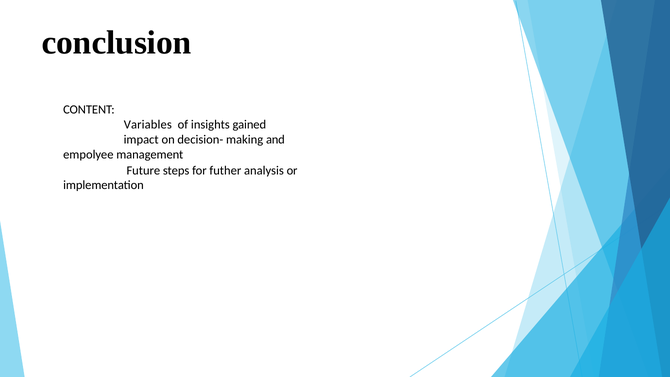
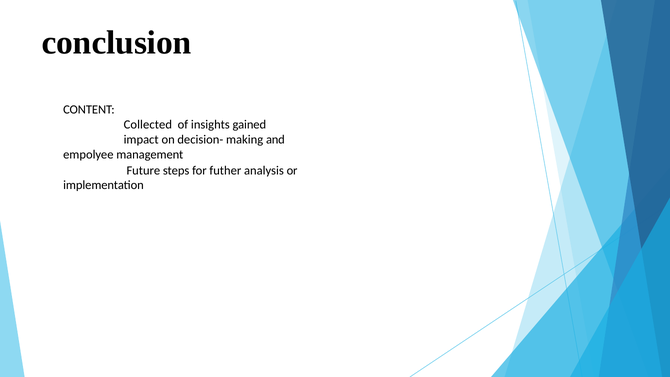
Variables: Variables -> Collected (148, 125)
